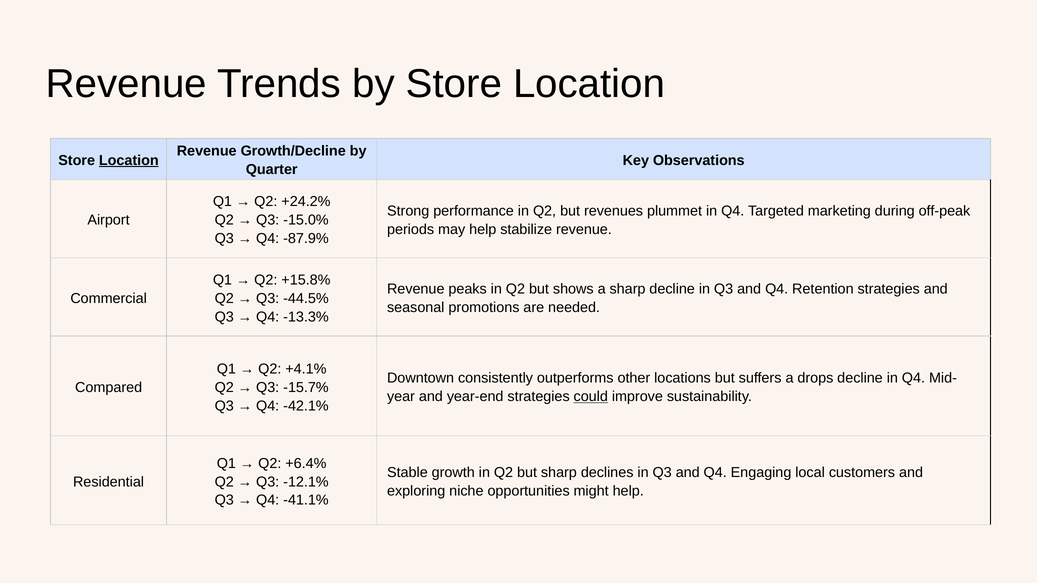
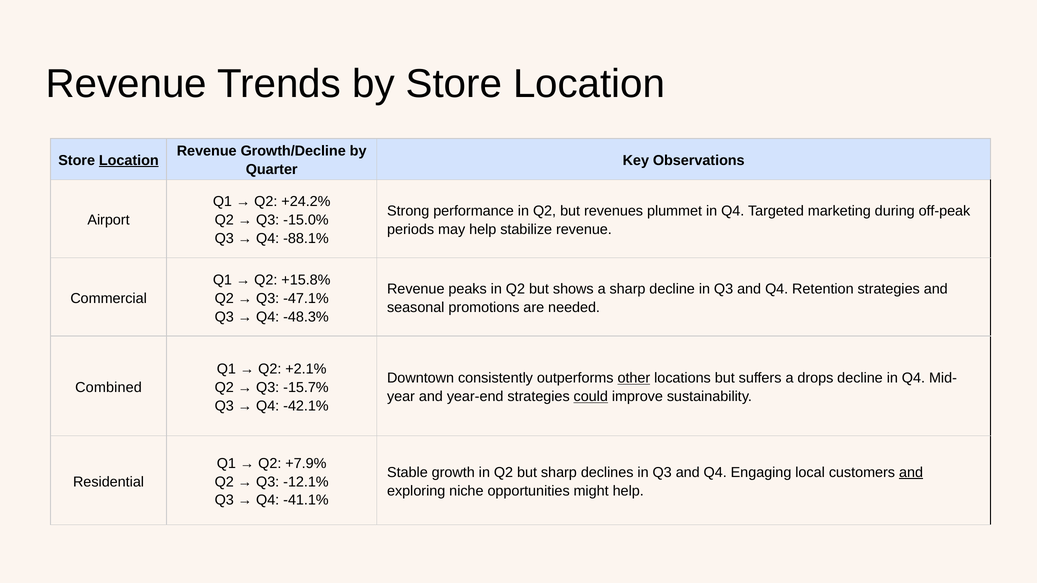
-87.9%: -87.9% -> -88.1% (306, 239)
-44.5%: -44.5% -> -47.1% (306, 298)
-13.3%: -13.3% -> -48.3% (306, 317)
+4.1%: +4.1% -> +2.1% (306, 369)
other underline: none -> present (634, 378)
Compared: Compared -> Combined (109, 388)
+6.4%: +6.4% -> +7.9% (306, 464)
and underline: none -> present (911, 473)
